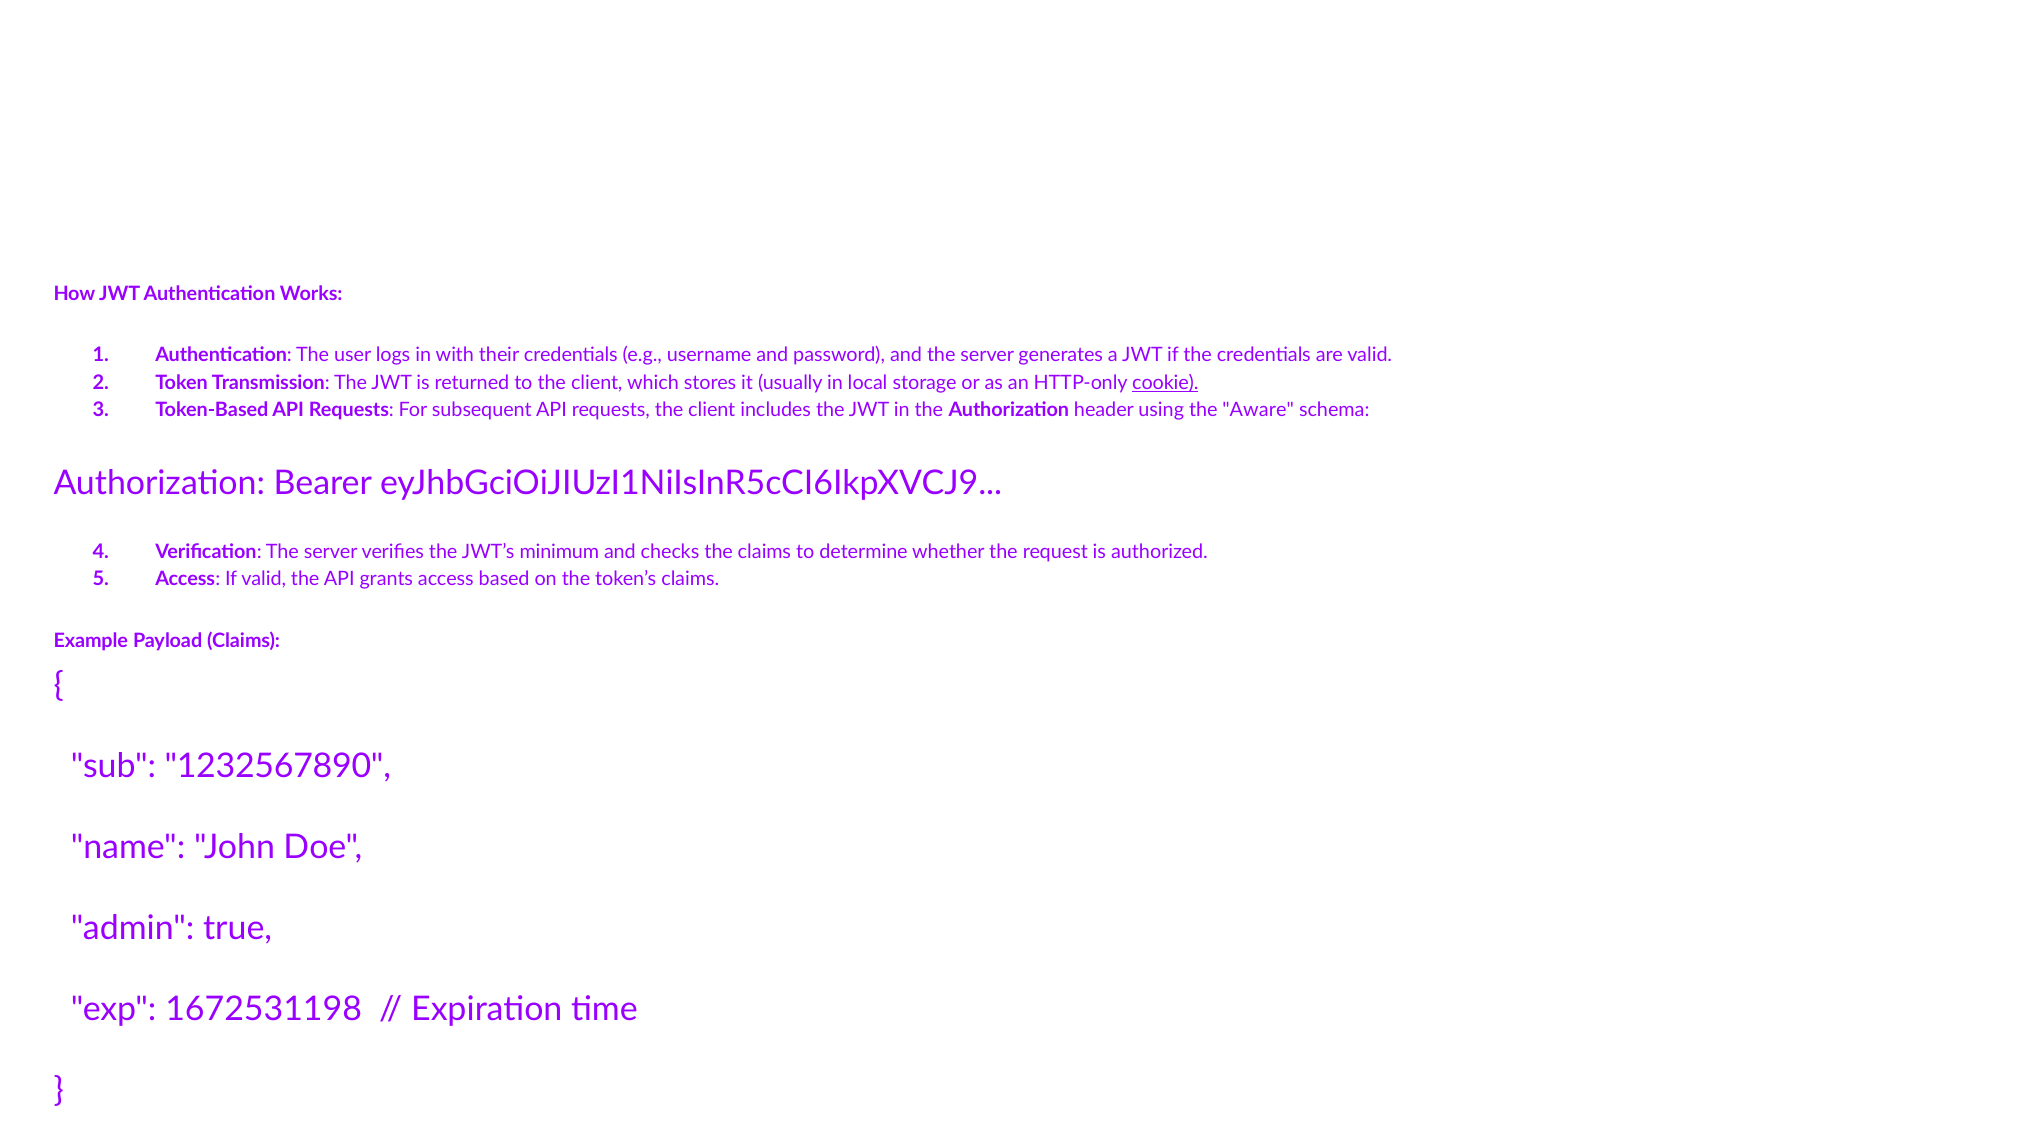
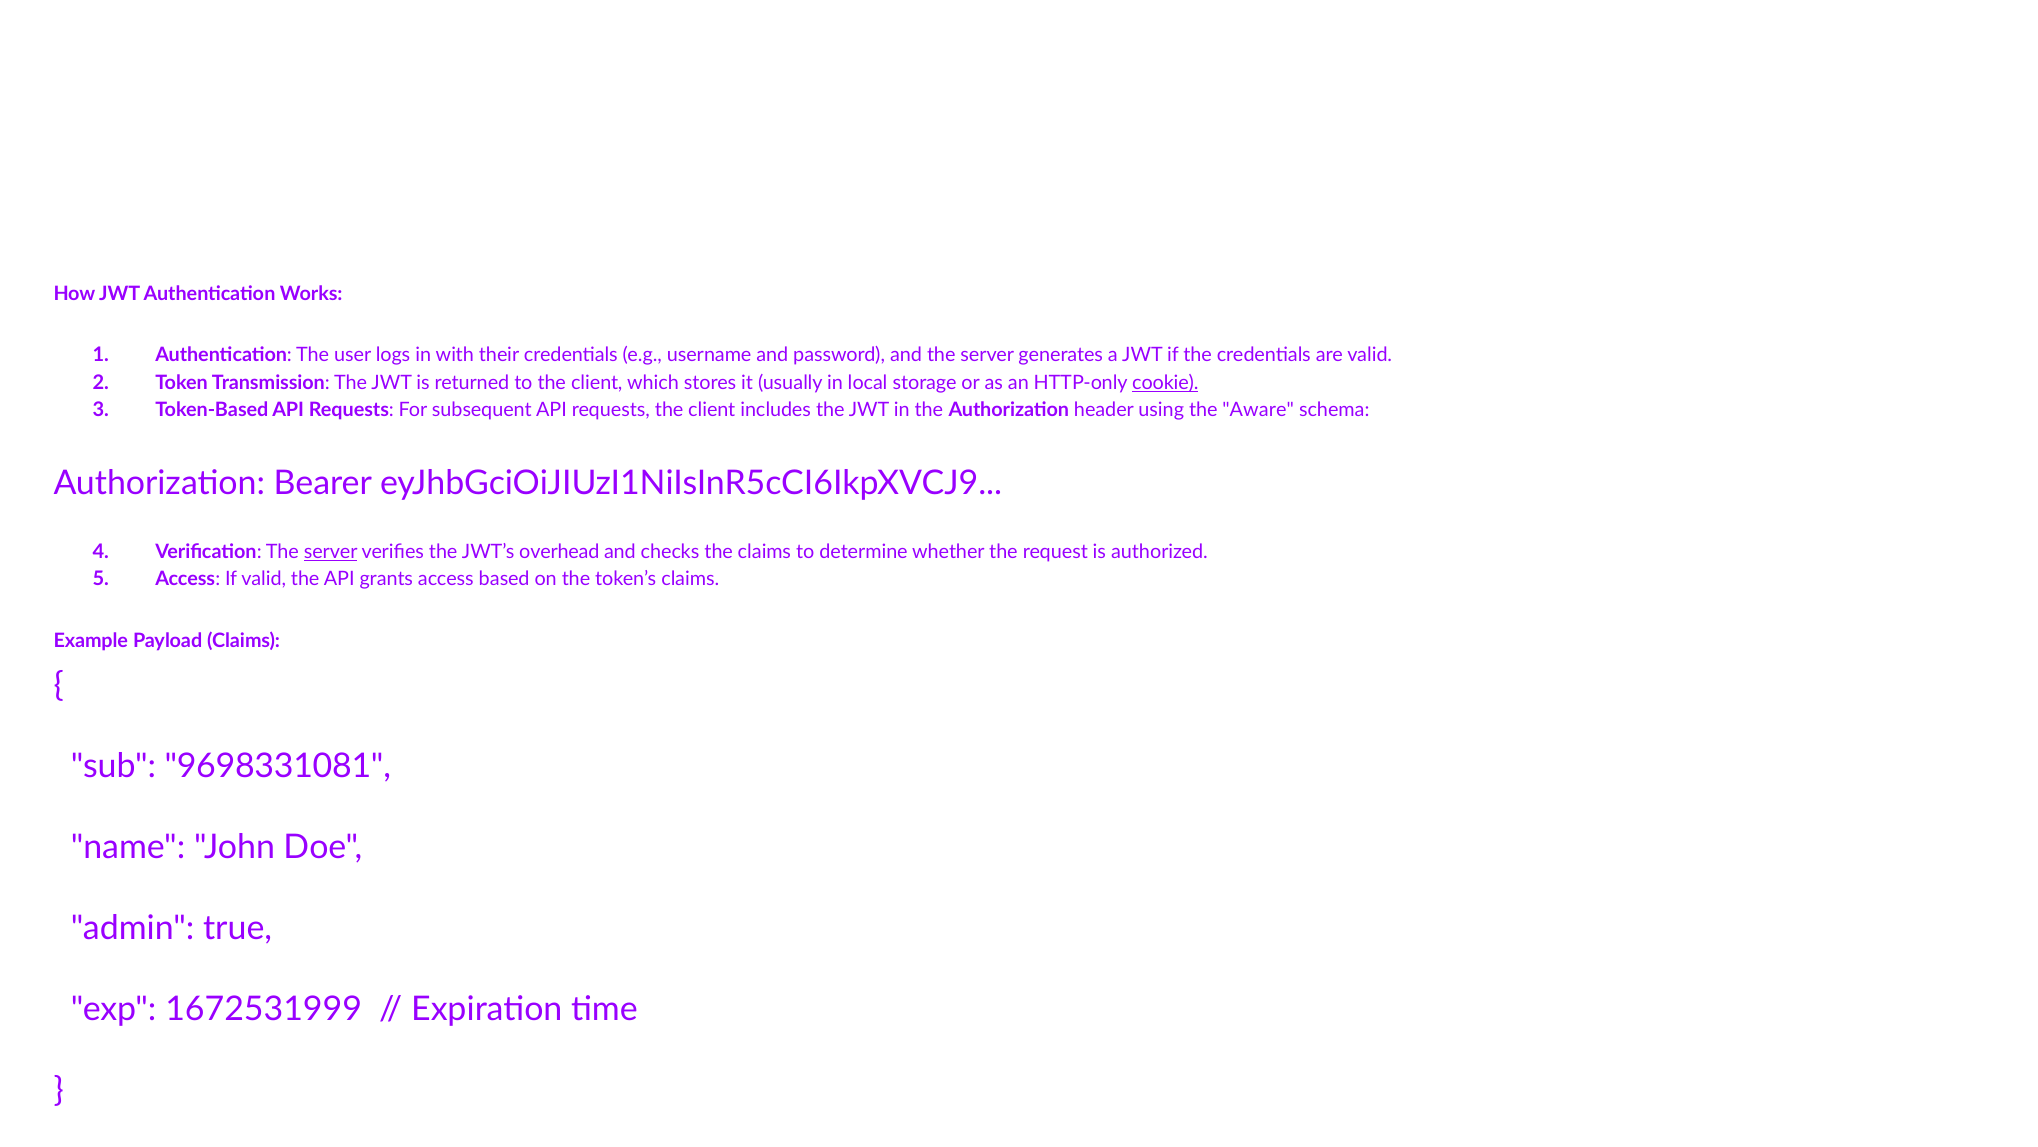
server underline: none -> present (331, 552)
minimum: minimum -> overhead (559, 552)
1232567890: 1232567890 -> 9698331081 (278, 766)
1672531198: 1672531198 -> 1672531999 (264, 1009)
